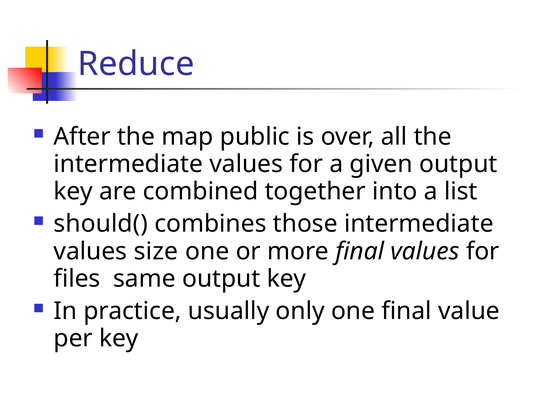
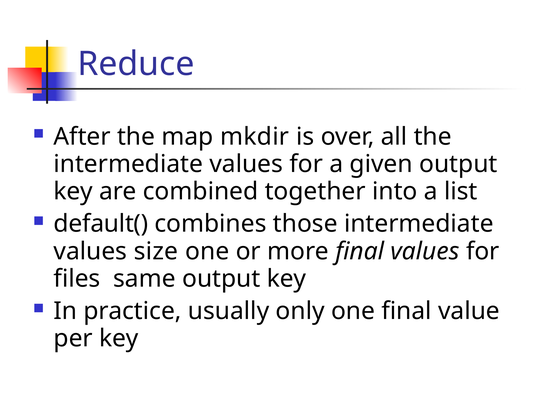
public: public -> mkdir (255, 137)
should(: should( -> default( (101, 224)
